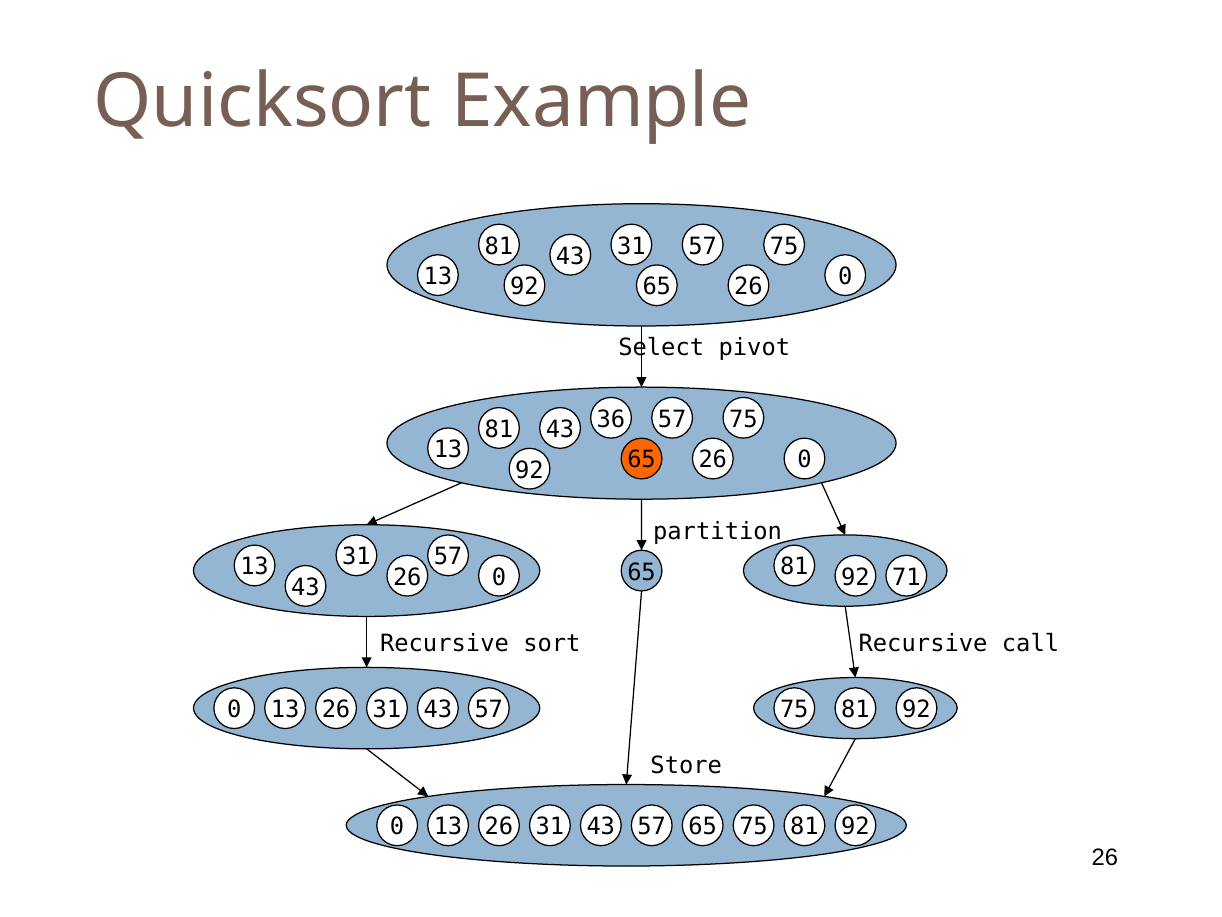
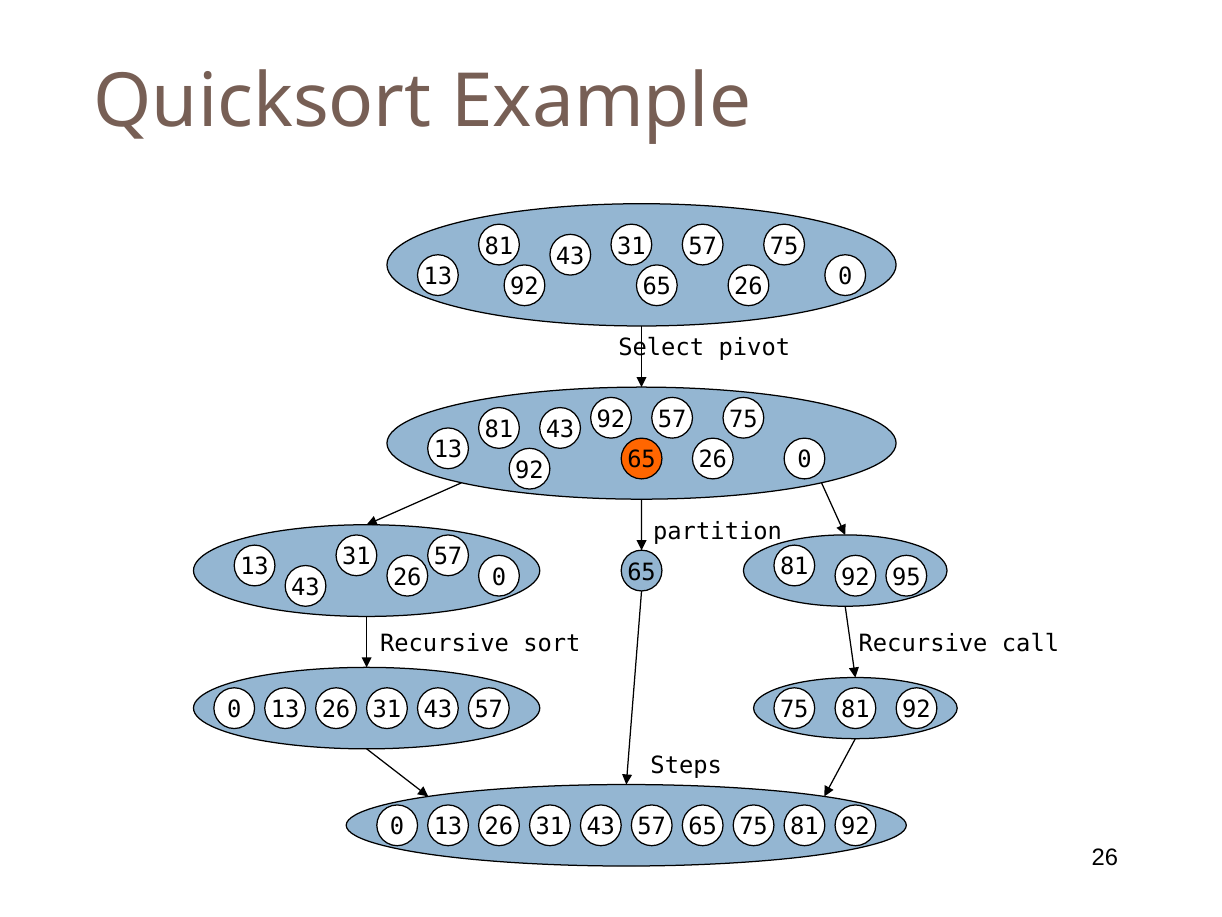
43 36: 36 -> 92 (611, 419)
71: 71 -> 95 (906, 577)
Store: Store -> Steps (686, 765)
